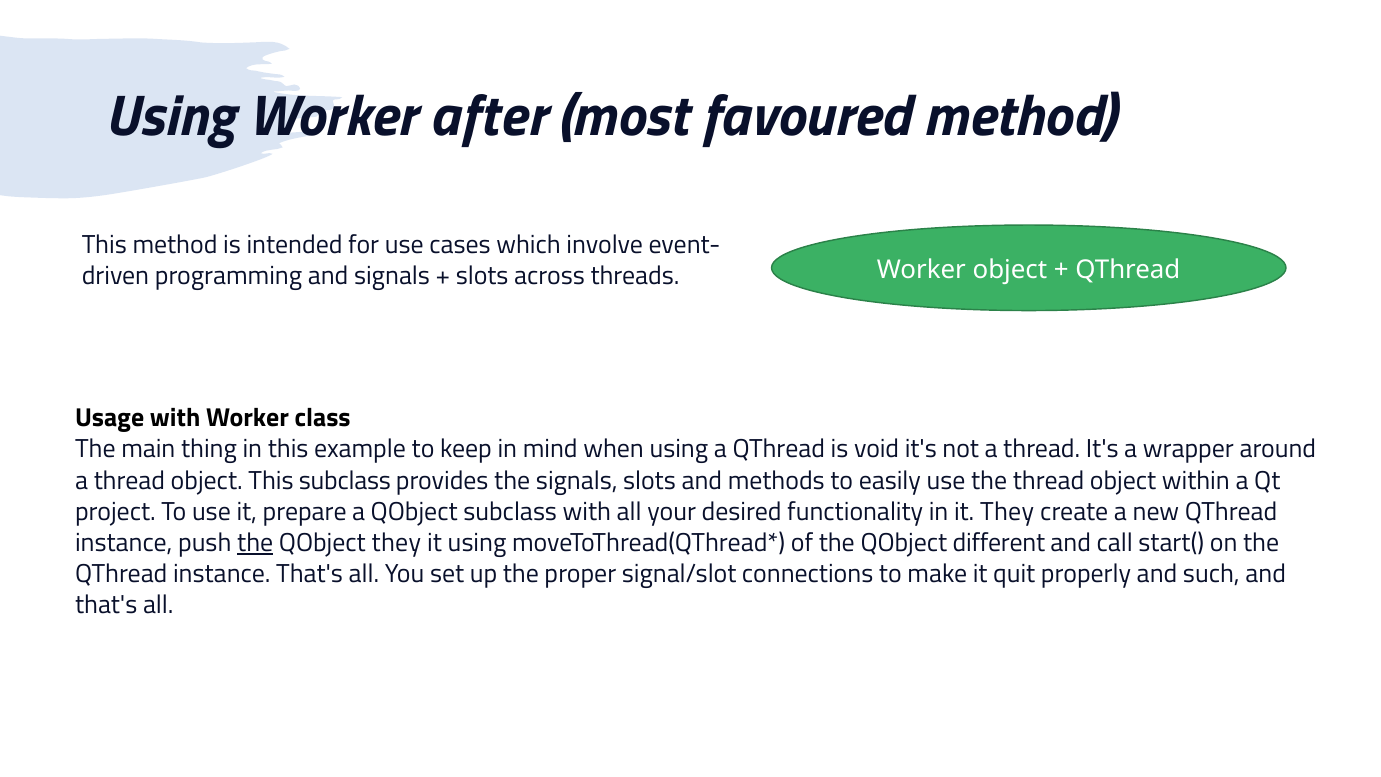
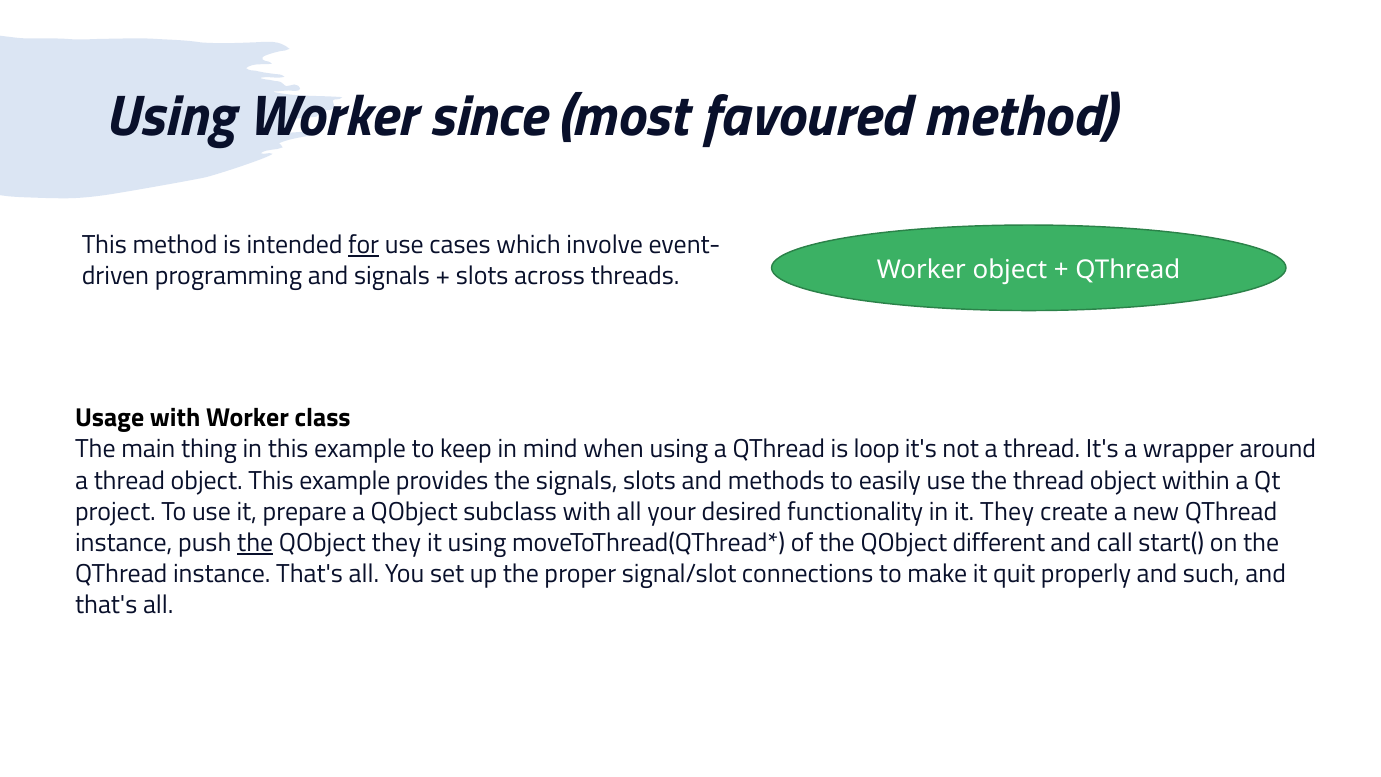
after: after -> since (488, 116)
for underline: none -> present (364, 245)
void: void -> loop (877, 449)
object This subclass: subclass -> example (345, 480)
